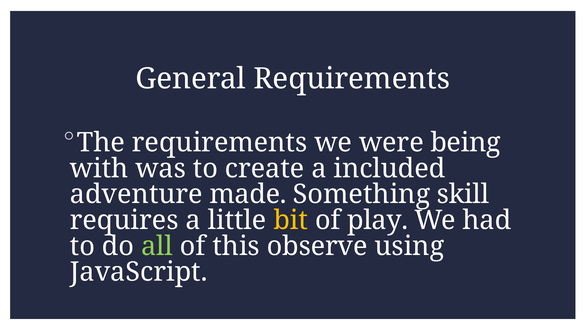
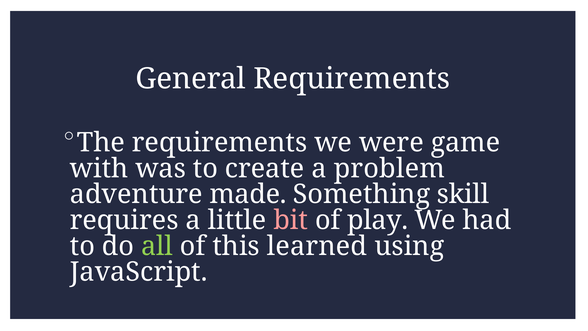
being: being -> game (465, 143)
included: included -> problem (389, 168)
bit colour: yellow -> pink (291, 220)
observe: observe -> learned (317, 246)
